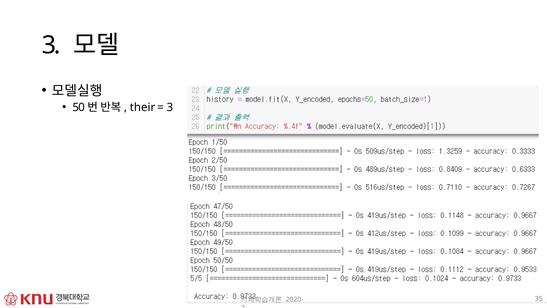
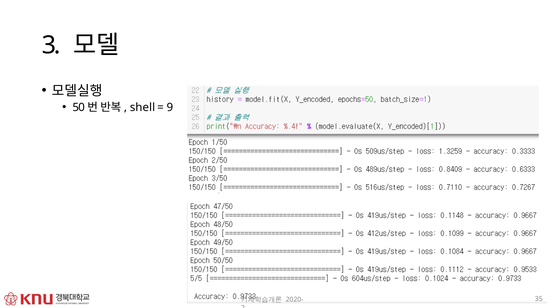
their: their -> shell (142, 107)
3: 3 -> 9 (170, 107)
